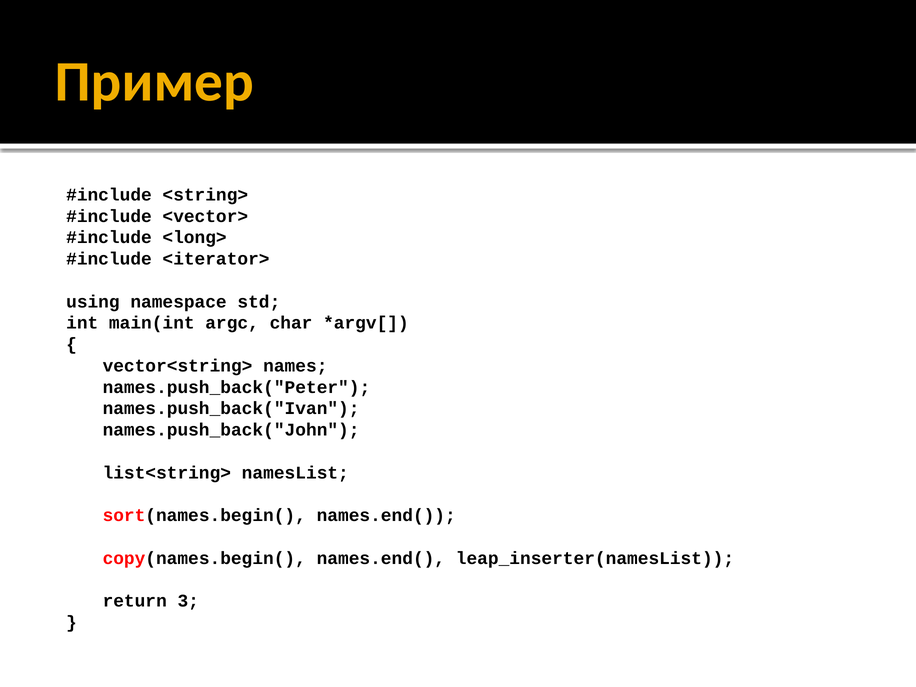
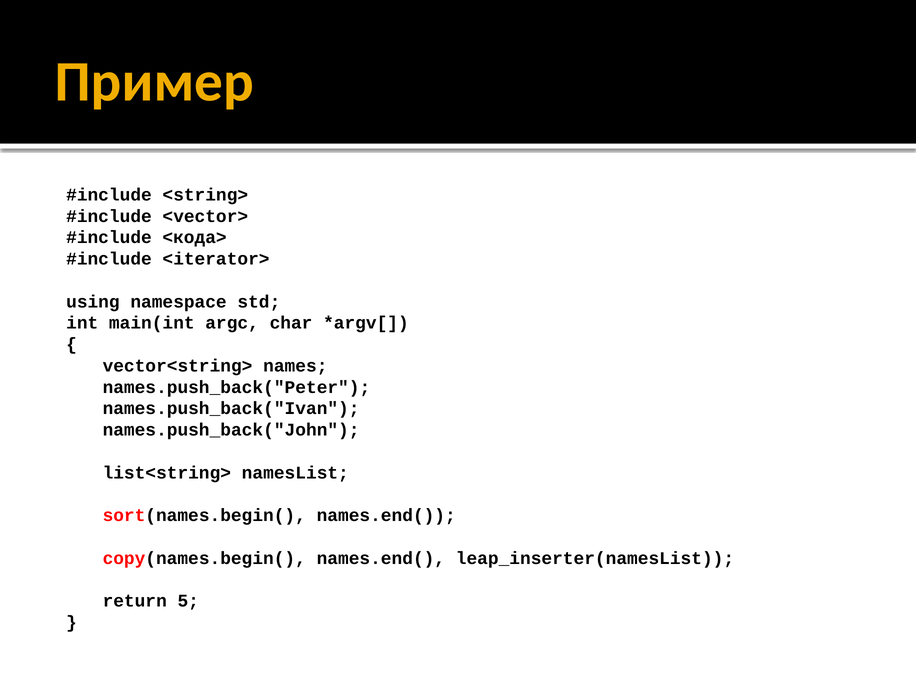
<long>: <long> -> <кода> (195, 238)
3: 3 -> 5 (188, 601)
